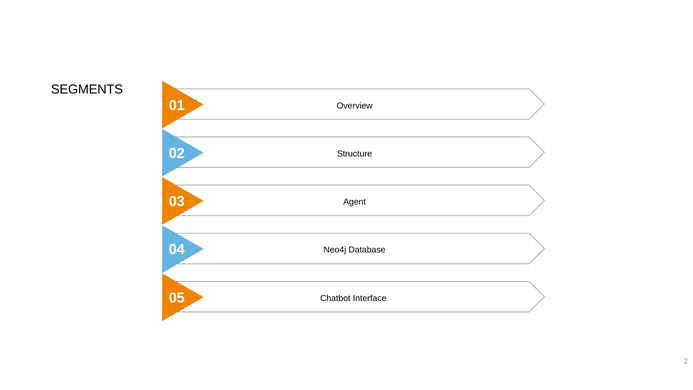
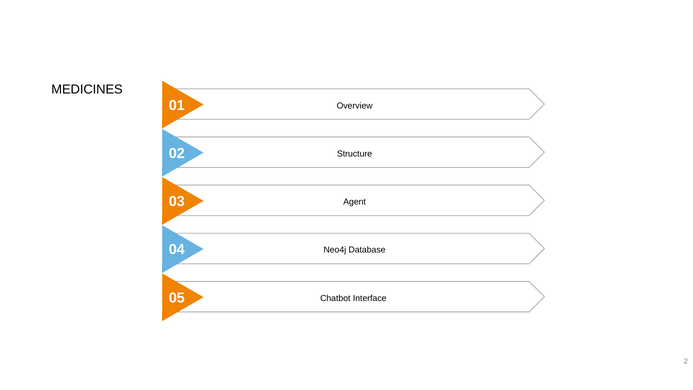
SEGMENTS: SEGMENTS -> MEDICINES (87, 90)
